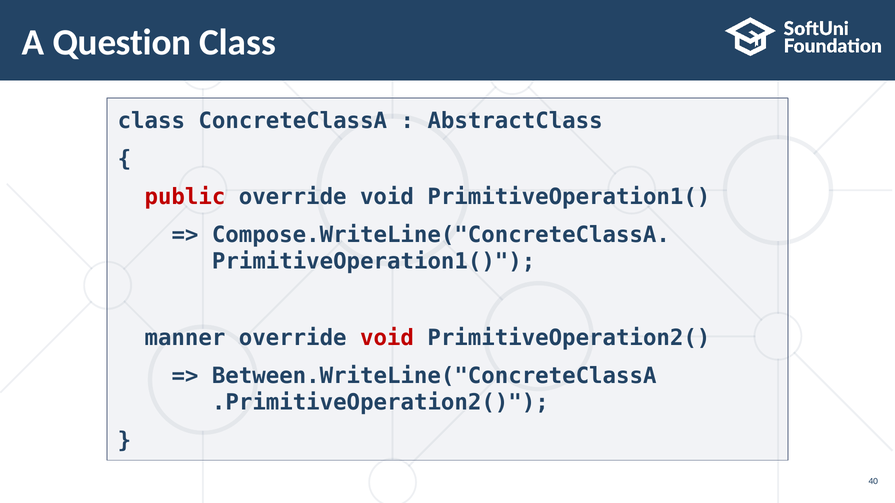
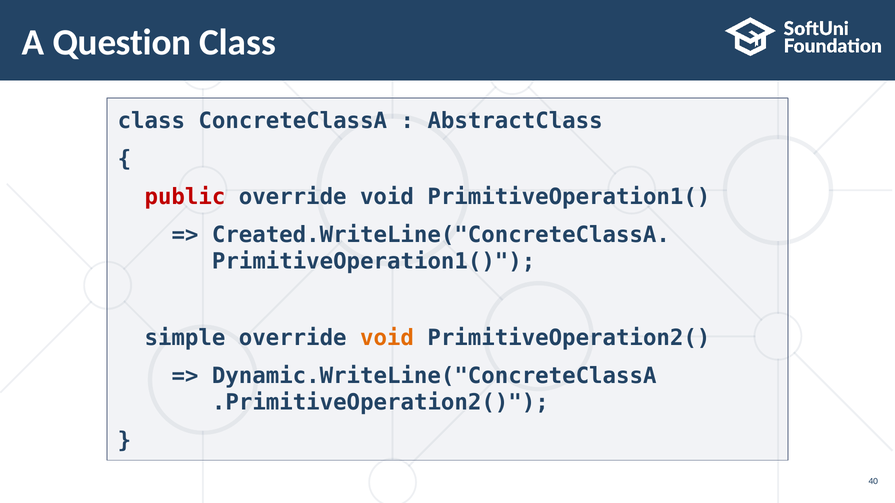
Compose.WriteLine("ConcreteClassA: Compose.WriteLine("ConcreteClassA -> Created.WriteLine("ConcreteClassA (441, 235)
manner: manner -> simple (185, 338)
void colour: red -> orange (387, 338)
Between.WriteLine("ConcreteClassA: Between.WriteLine("ConcreteClassA -> Dynamic.WriteLine("ConcreteClassA (434, 376)
